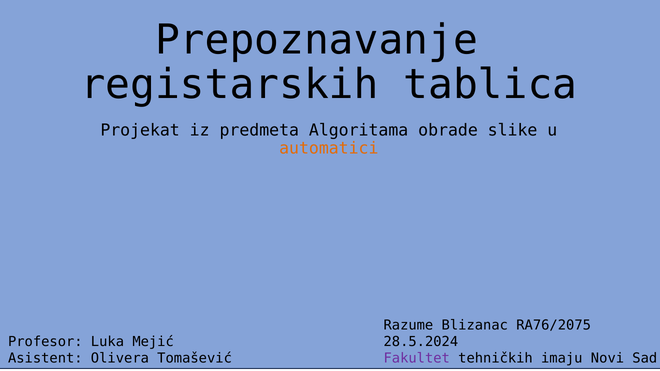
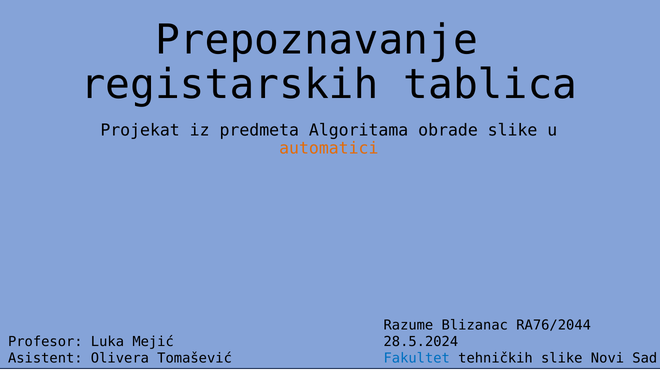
RA76/2075: RA76/2075 -> RA76/2044 (554, 325)
Fakultet colour: purple -> blue (417, 358)
tehničkih imaju: imaju -> slike (562, 358)
